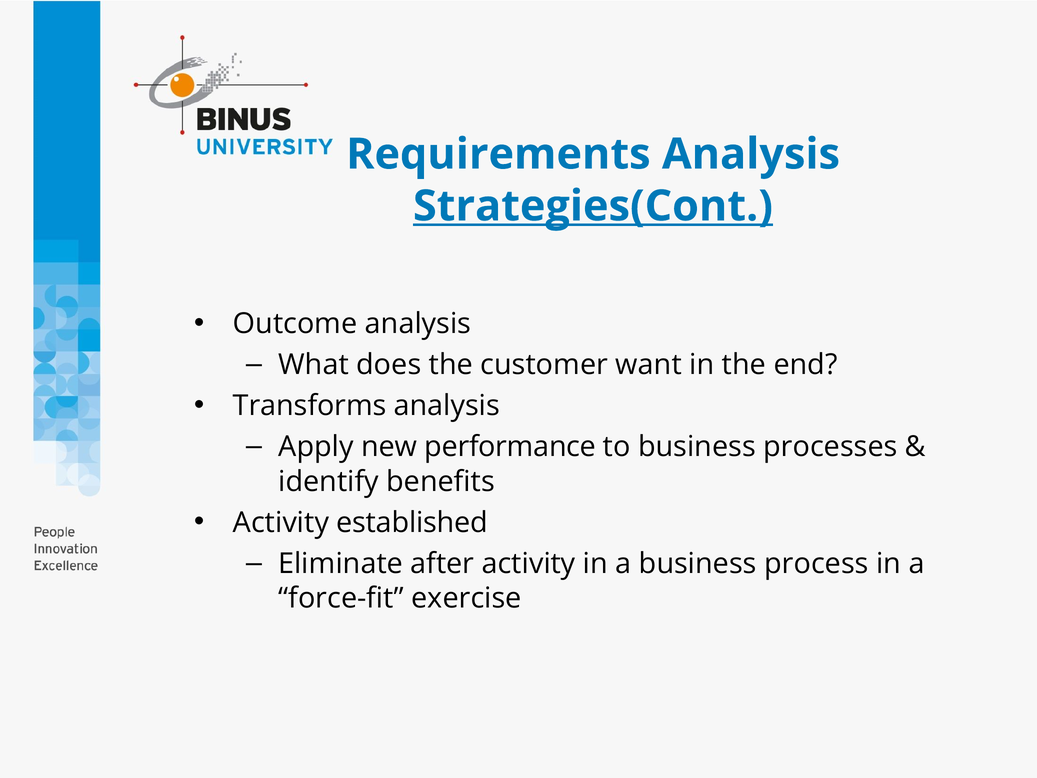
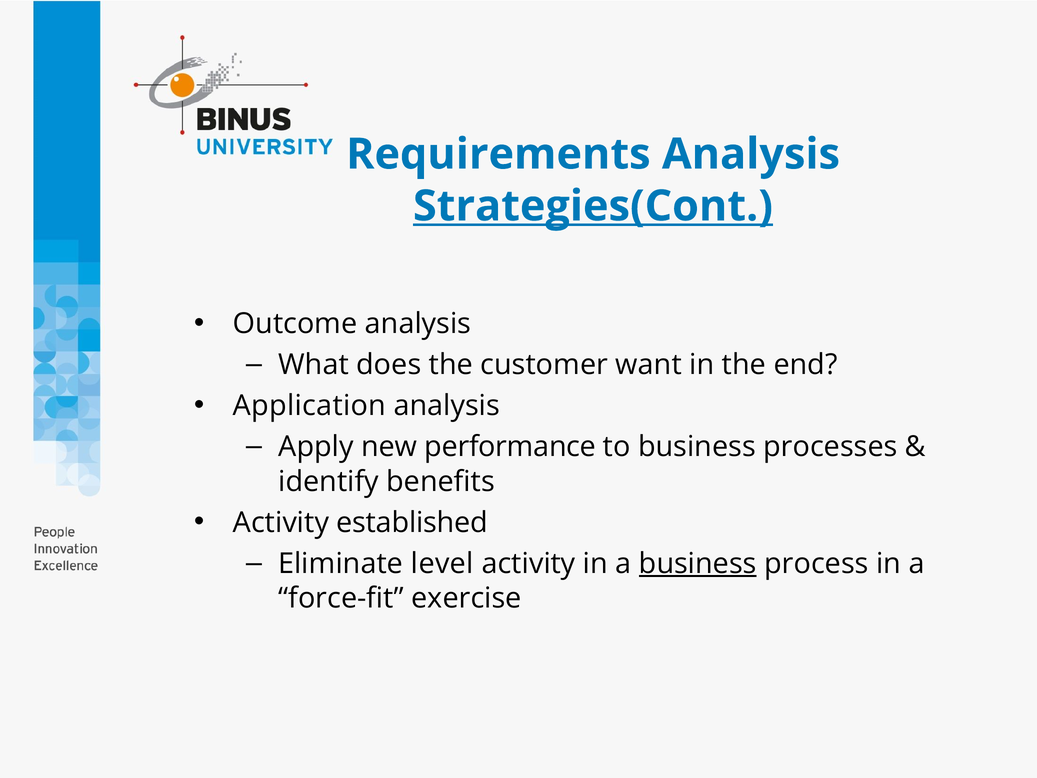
Transforms: Transforms -> Application (309, 406)
after: after -> level (442, 563)
business underline: none -> present (698, 563)
